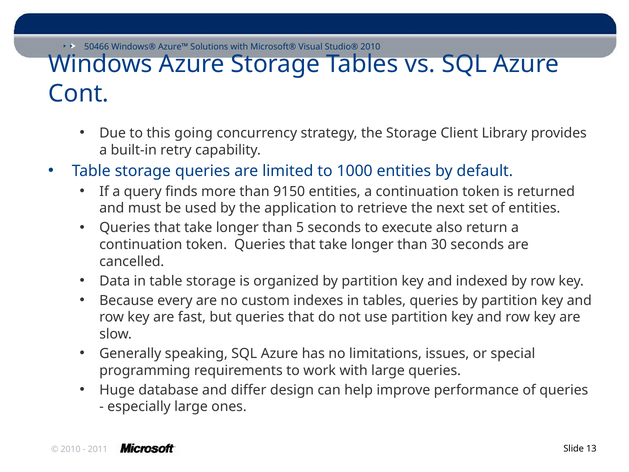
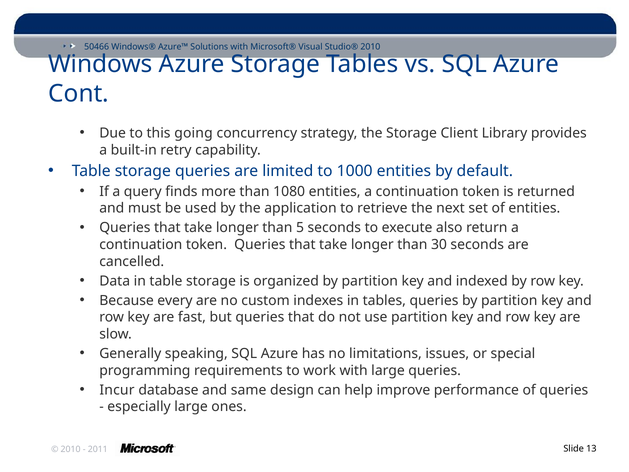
9150: 9150 -> 1080 (289, 191)
Huge: Huge -> Incur (117, 390)
differ: differ -> same (249, 390)
